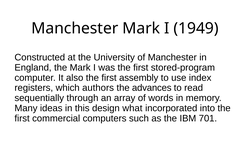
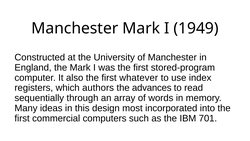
assembly: assembly -> whatever (139, 78)
what: what -> most (132, 108)
